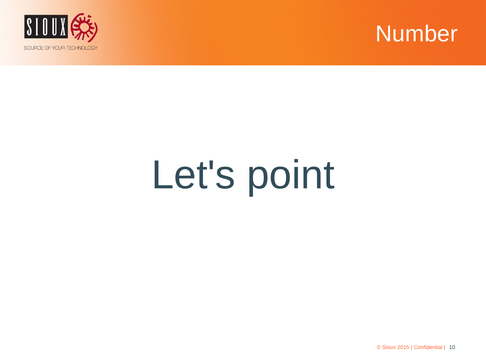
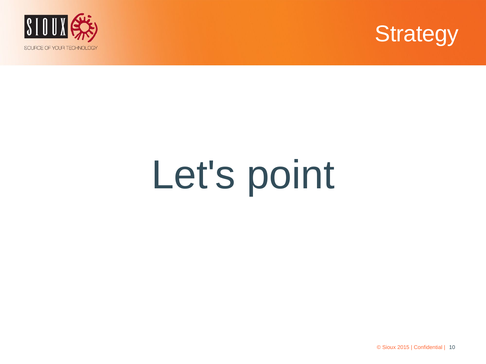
Number: Number -> Strategy (417, 34)
